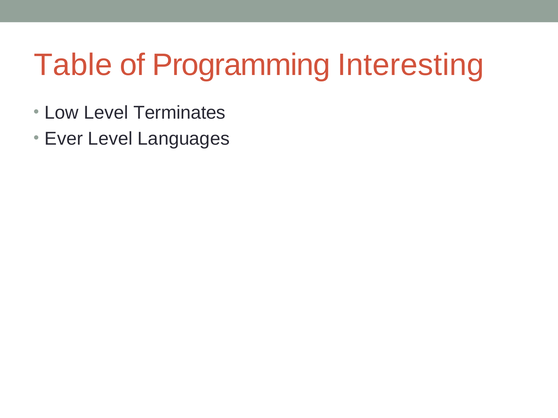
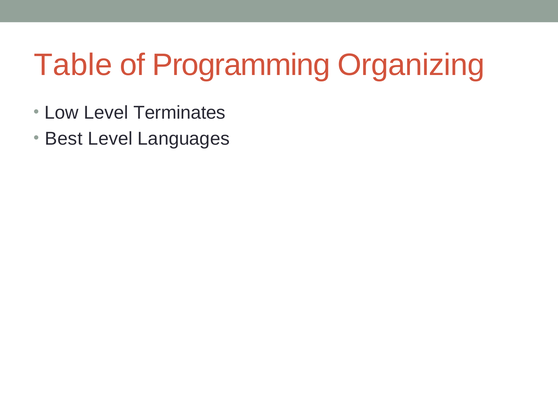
Interesting: Interesting -> Organizing (411, 65)
Ever: Ever -> Best (64, 139)
